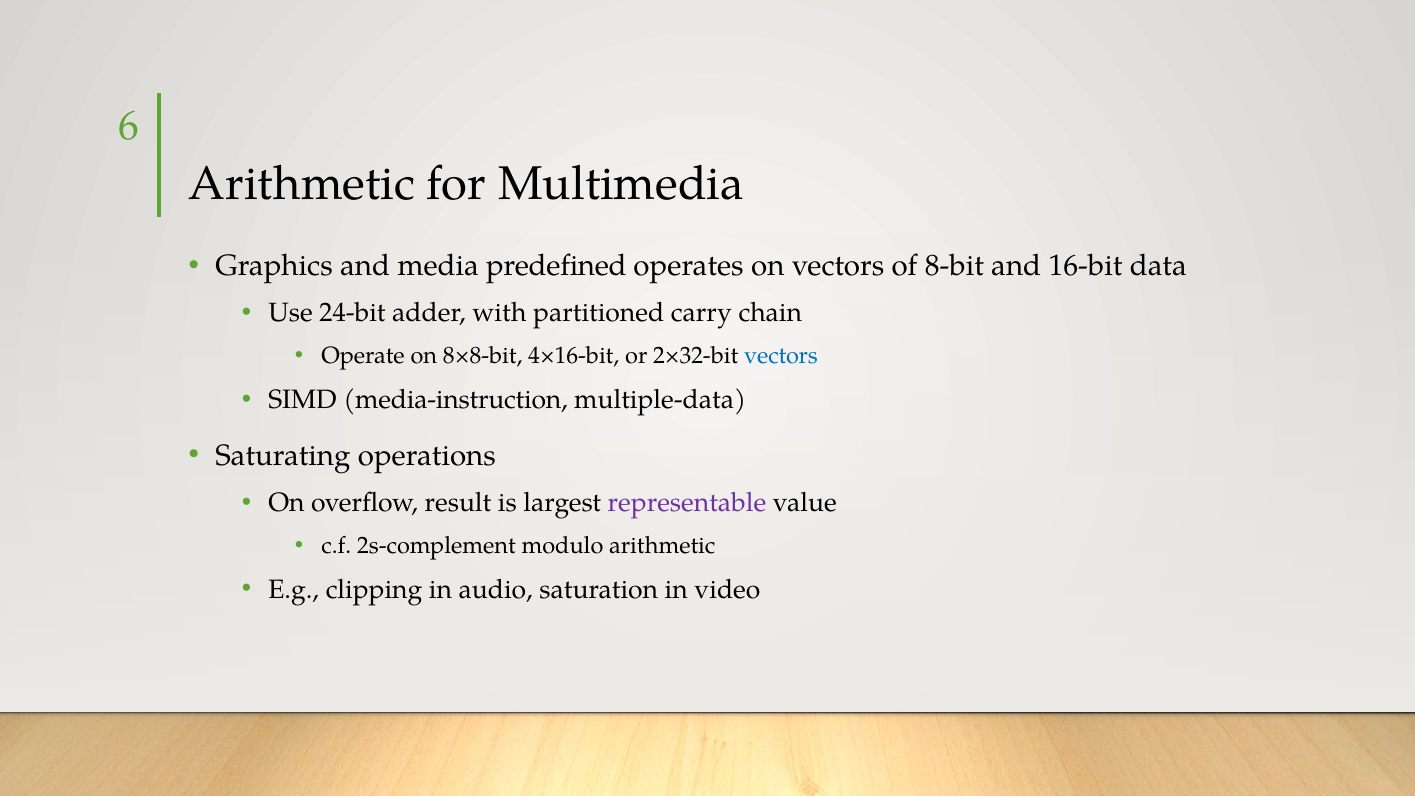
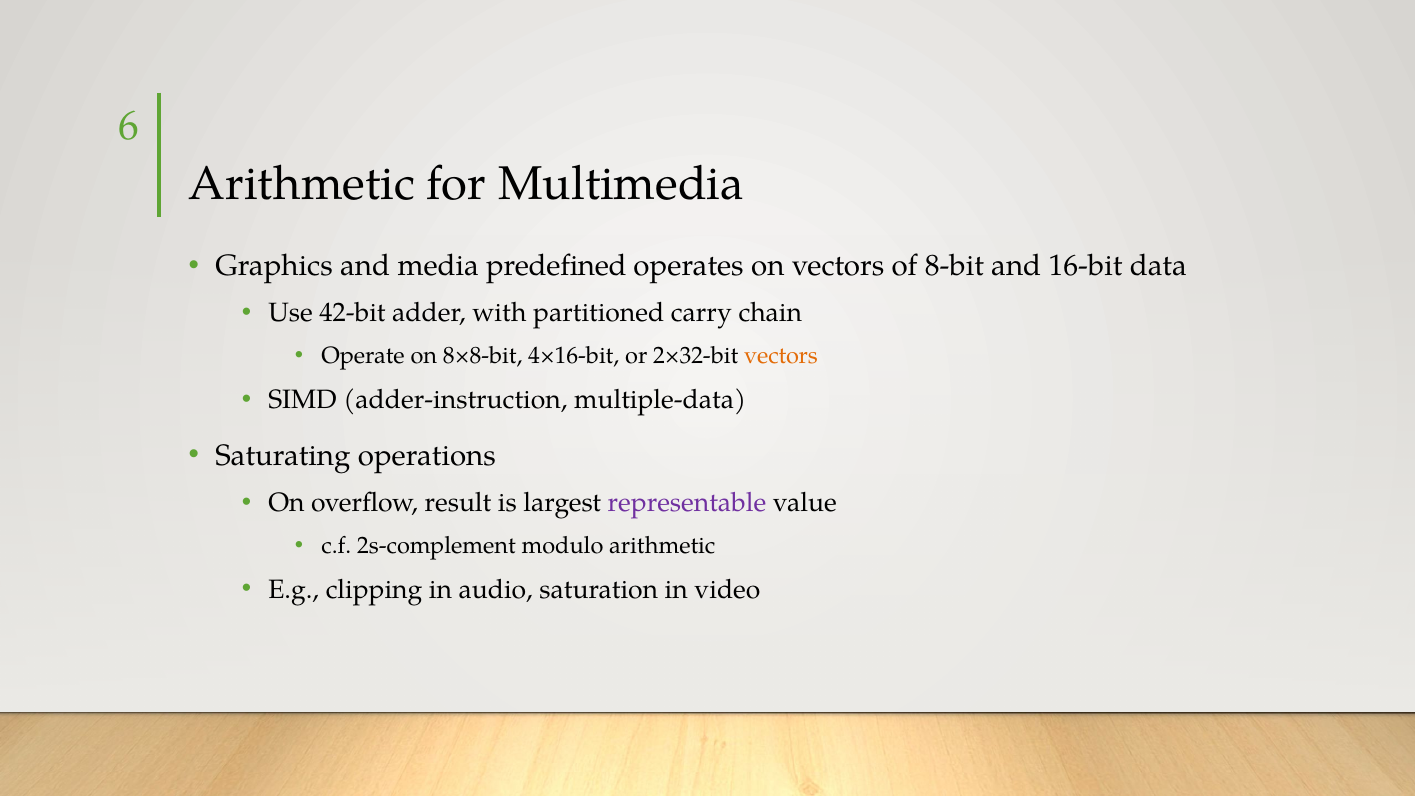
24-bit: 24-bit -> 42-bit (353, 313)
vectors colour: blue -> orange (781, 356)
media-instruction: media-instruction -> adder-instruction (455, 400)
